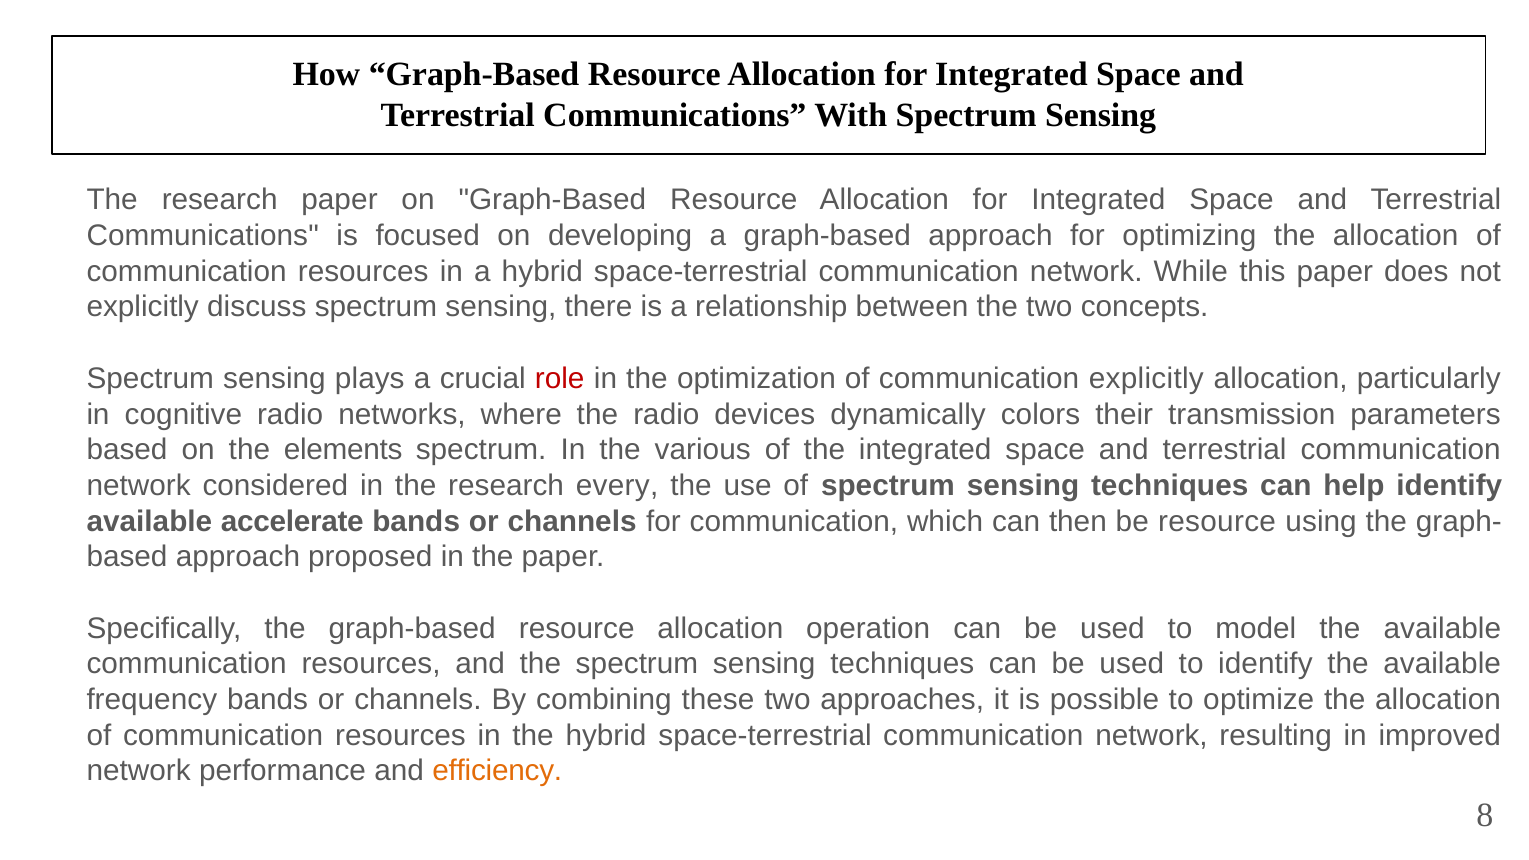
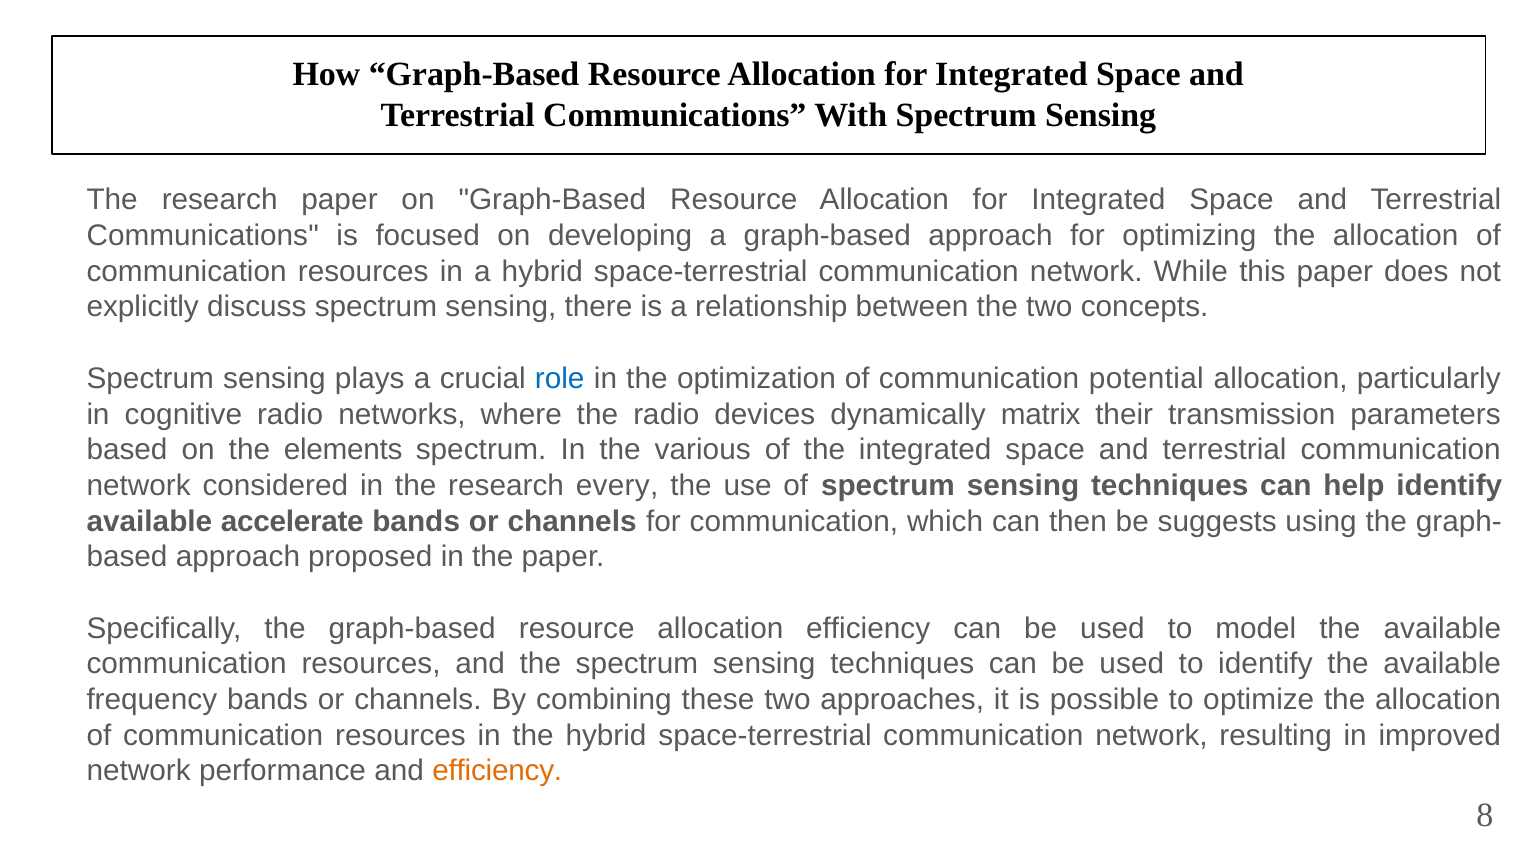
role colour: red -> blue (560, 379)
communication explicitly: explicitly -> potential (1146, 379)
colors: colors -> matrix (1041, 414)
be resource: resource -> suggests (1217, 521)
allocation operation: operation -> efficiency (868, 628)
